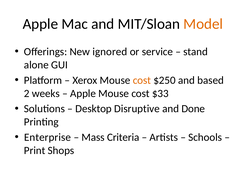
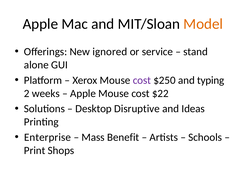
cost colour: orange -> purple (142, 80)
based: based -> typing (211, 80)
$33: $33 -> $22 (160, 93)
Done: Done -> Ideas (193, 108)
Criteria: Criteria -> Benefit (123, 137)
